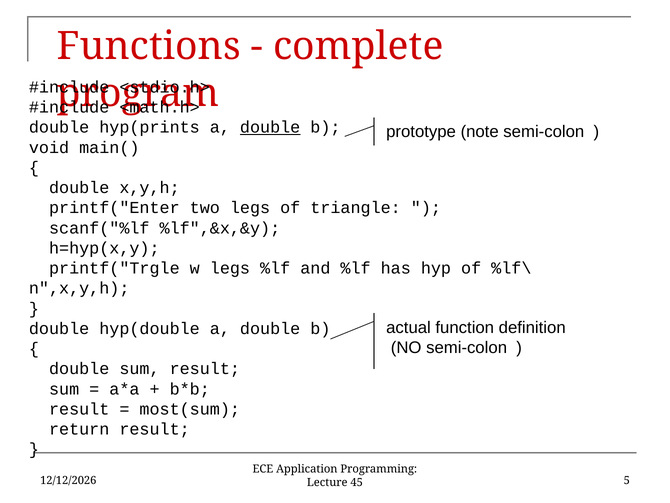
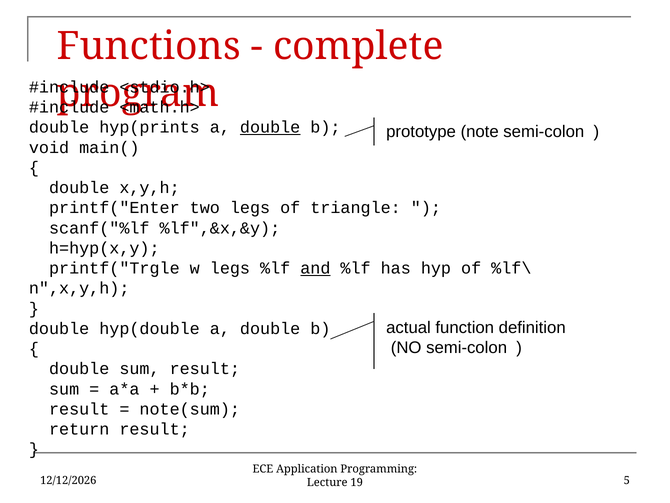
and underline: none -> present (315, 268)
most(sum: most(sum -> note(sum (190, 409)
45: 45 -> 19 (357, 482)
